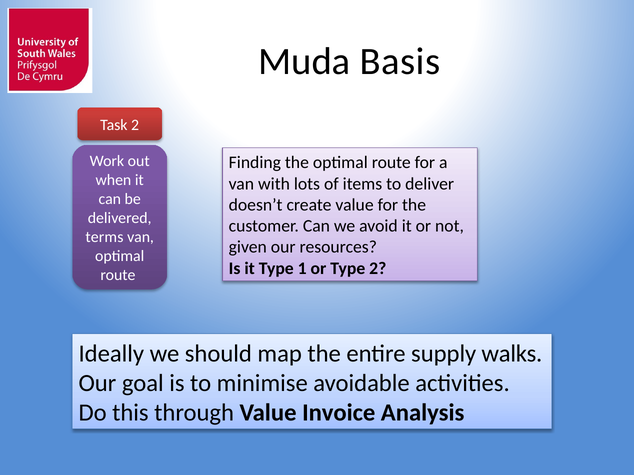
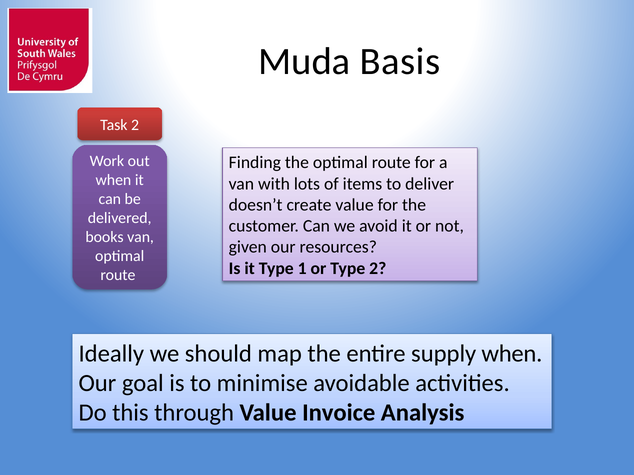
terms: terms -> books (105, 237)
supply walks: walks -> when (512, 354)
